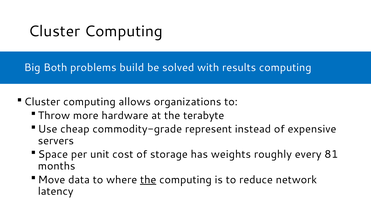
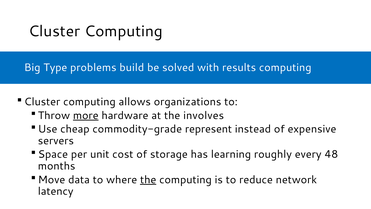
Both: Both -> Type (55, 67)
more underline: none -> present (86, 115)
terabyte: terabyte -> involves (204, 115)
weights: weights -> learning (231, 154)
81: 81 -> 48 (331, 154)
